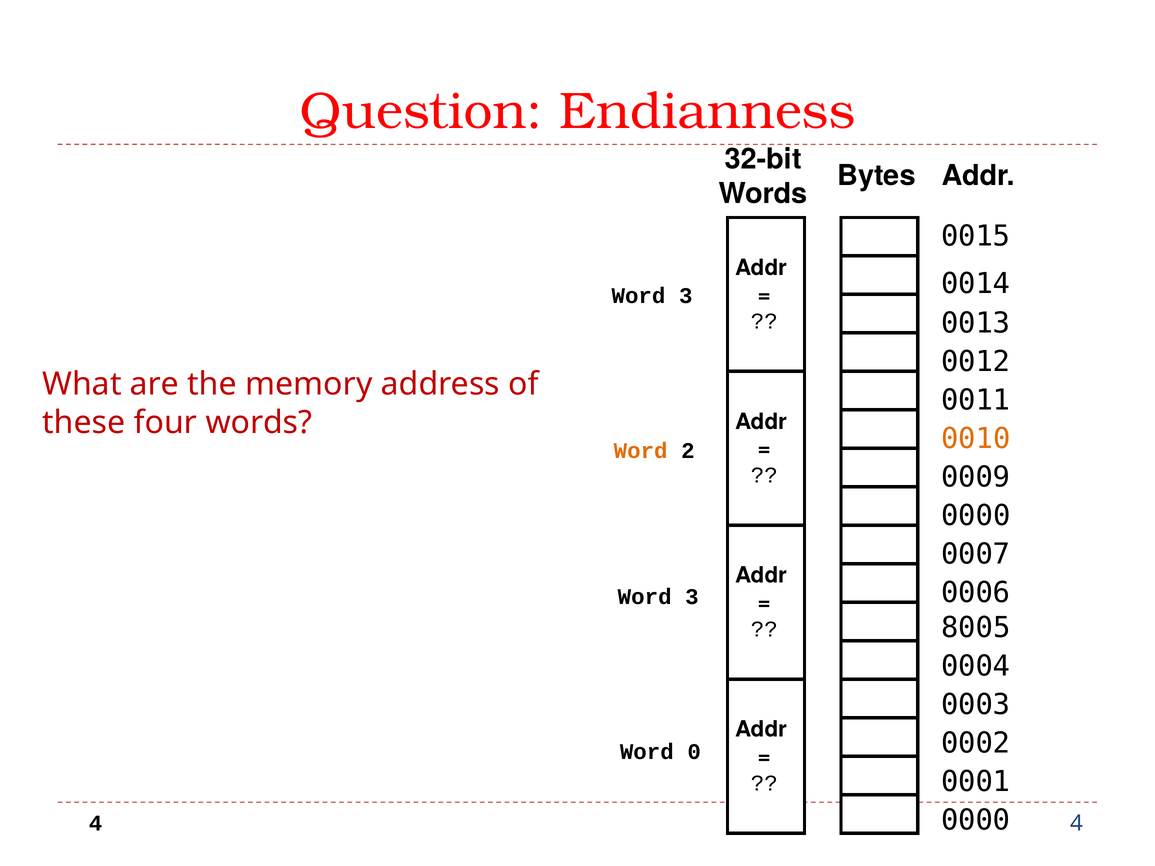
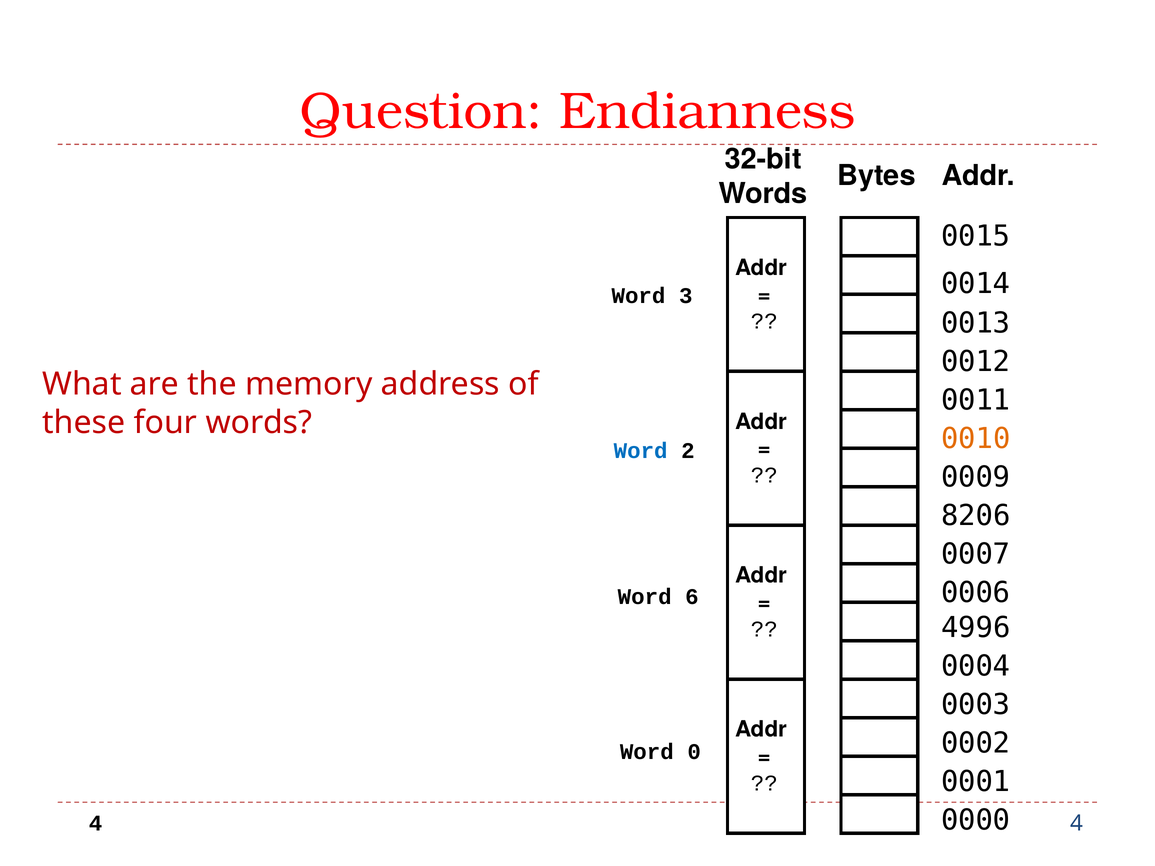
Word colour: orange -> blue (641, 451)
0000: 0000 -> 8206 (976, 516)
3: 3 -> 6 (692, 597)
8005: 8005 -> 4996 (976, 628)
